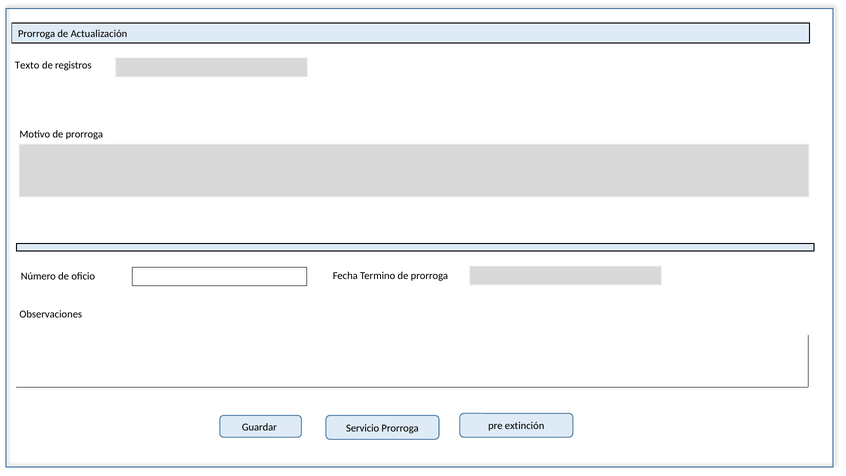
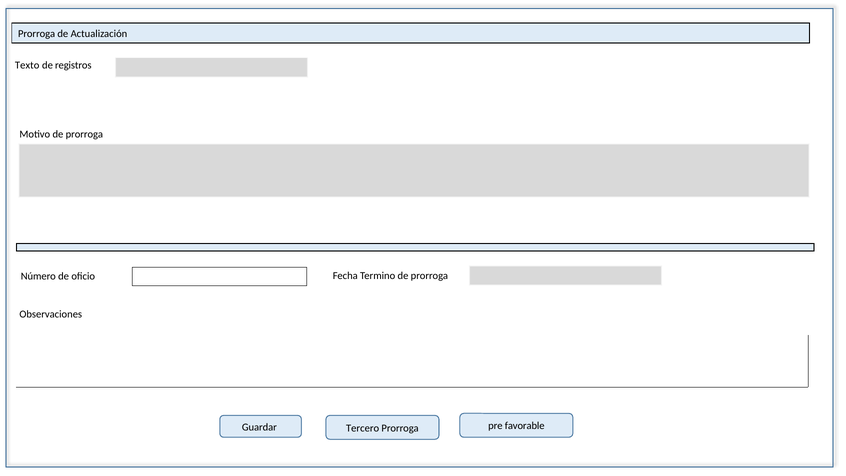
extinción: extinción -> favorable (525, 426)
Servicio: Servicio -> Tercero (363, 428)
